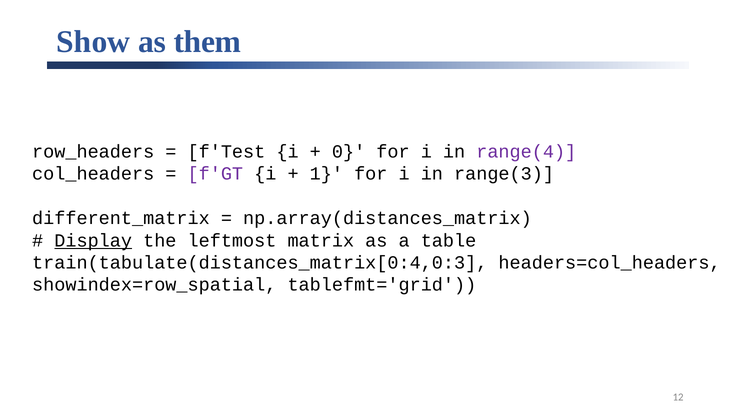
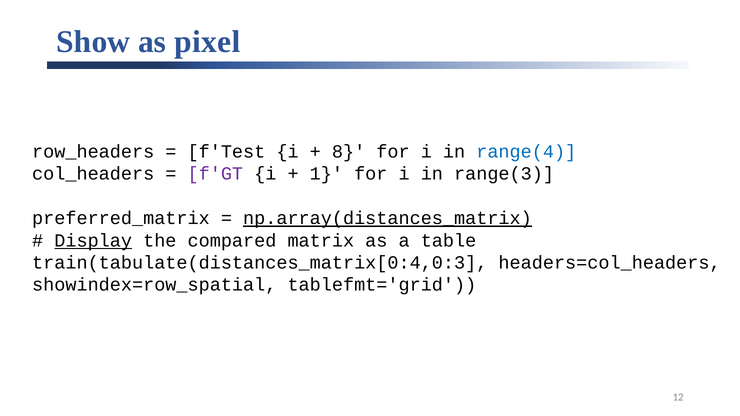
them: them -> pixel (207, 42)
0: 0 -> 8 (349, 152)
range(4 colour: purple -> blue (526, 152)
different_matrix: different_matrix -> preferred_matrix (121, 218)
np.array(distances_matrix underline: none -> present (387, 218)
leftmost: leftmost -> compared (232, 241)
